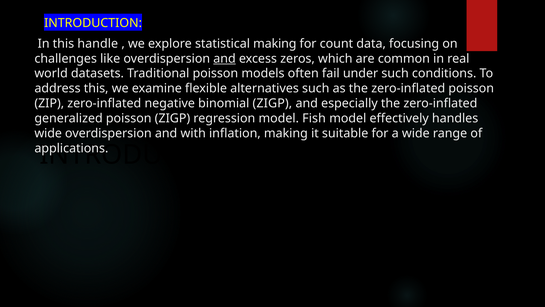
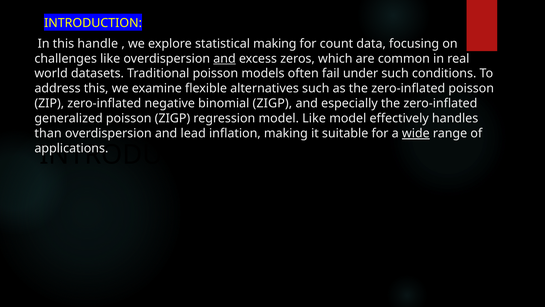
model Fish: Fish -> Like (314, 118)
wide: wide -> than (48, 133)
with: with -> lead (193, 133)
wide underline: none -> present (416, 133)
